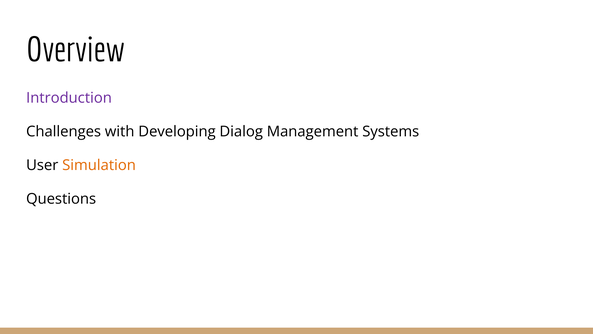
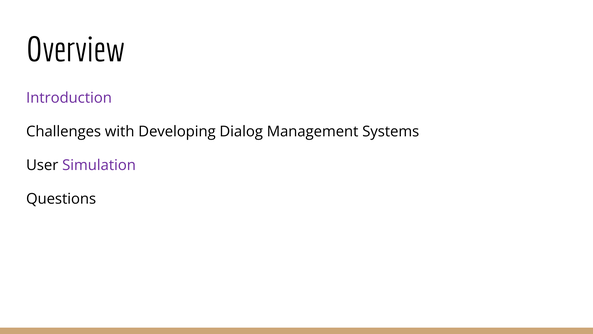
Simulation colour: orange -> purple (99, 165)
